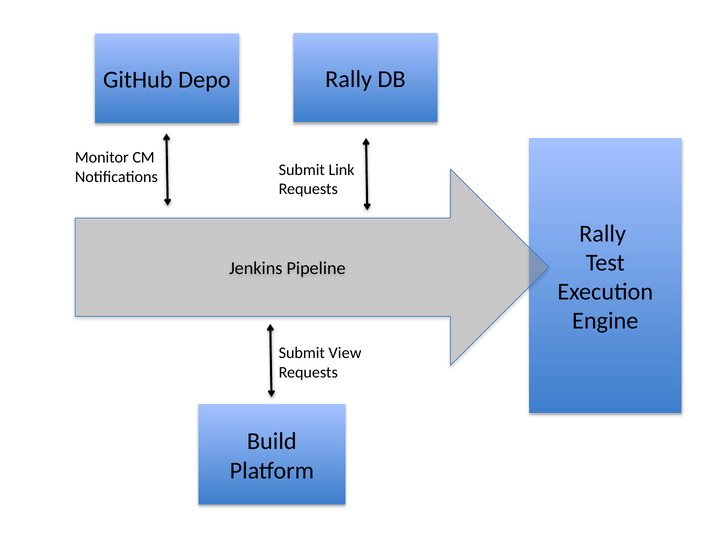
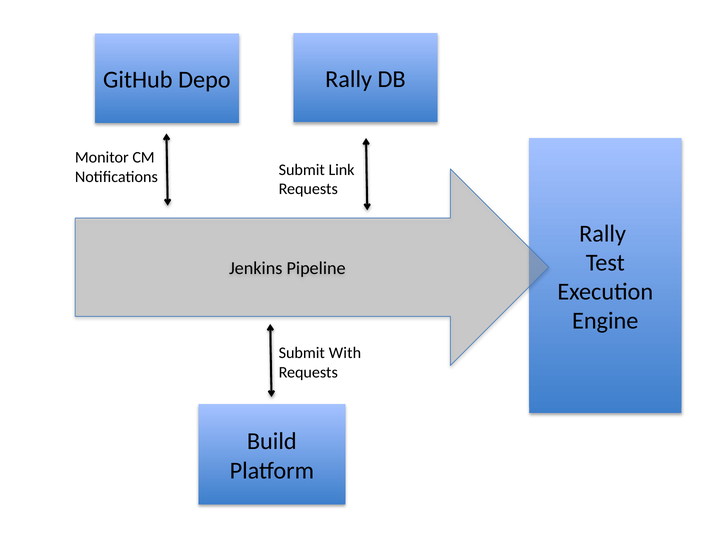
View: View -> With (345, 353)
